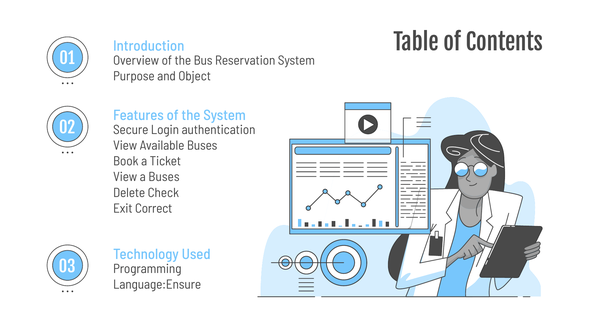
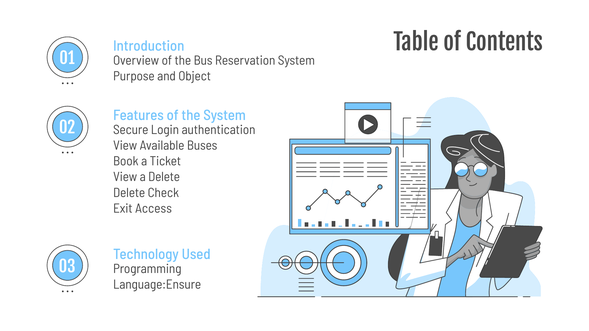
a Buses: Buses -> Delete (164, 177)
Correct: Correct -> Access (154, 209)
